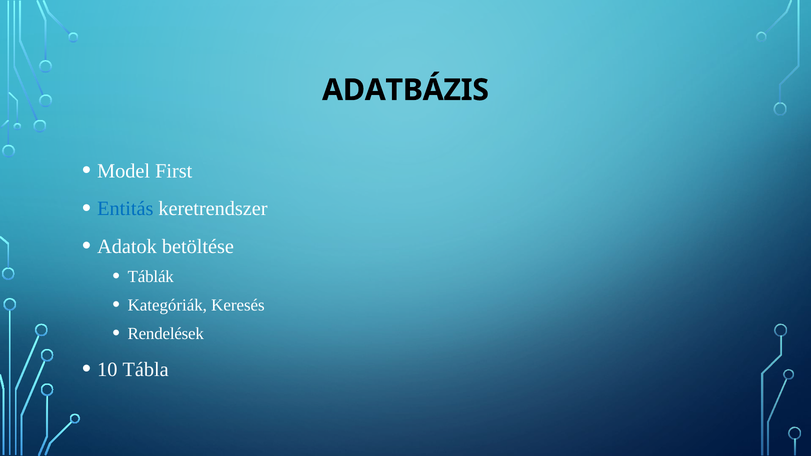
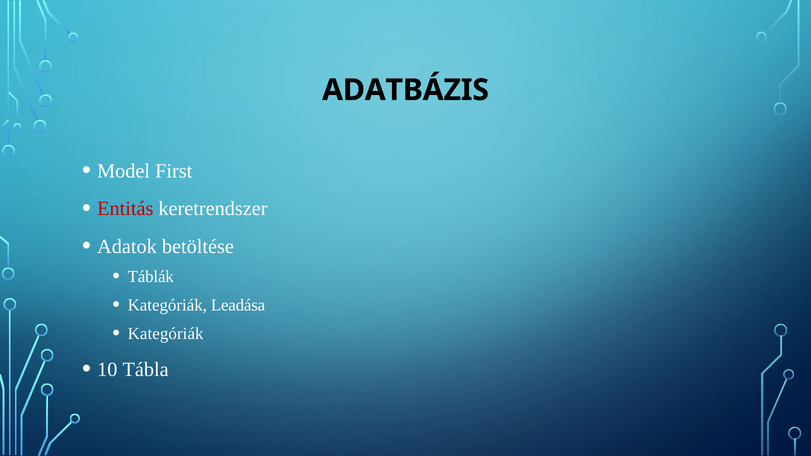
Entitás colour: blue -> red (125, 209)
Keresés: Keresés -> Leadása (238, 305)
Rendelések: Rendelések -> Kategóriák (166, 334)
